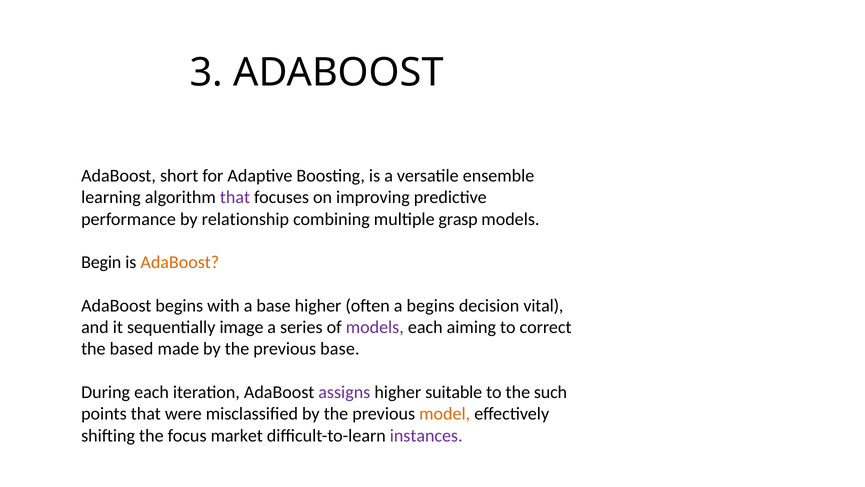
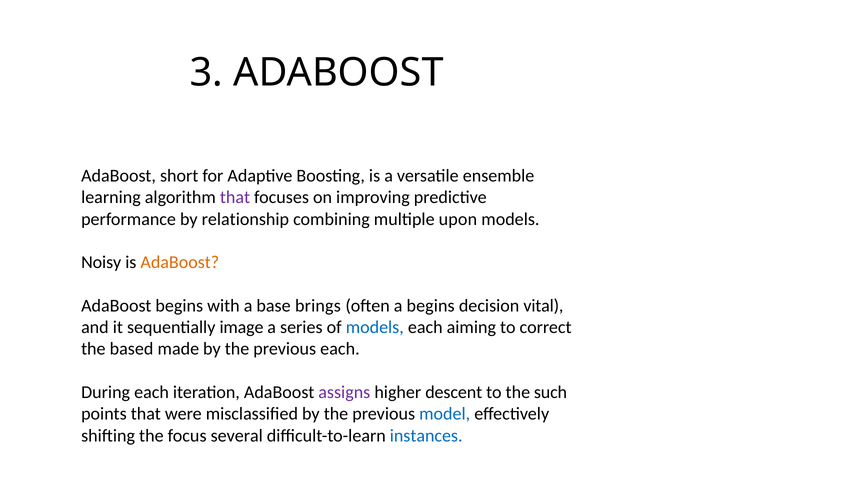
grasp: grasp -> upon (458, 219)
Begin: Begin -> Noisy (101, 262)
base higher: higher -> brings (318, 305)
models colour: purple -> blue (375, 327)
previous base: base -> each (340, 349)
suitable: suitable -> descent (454, 392)
model colour: orange -> blue (445, 414)
market: market -> several (237, 435)
instances colour: purple -> blue (426, 435)
